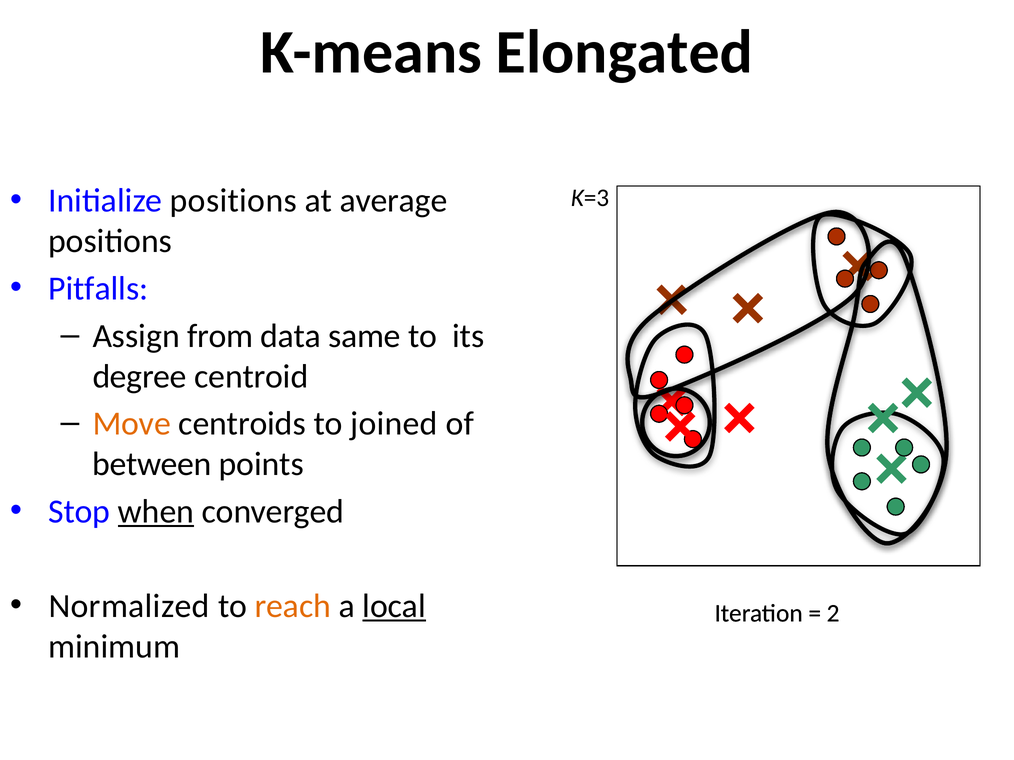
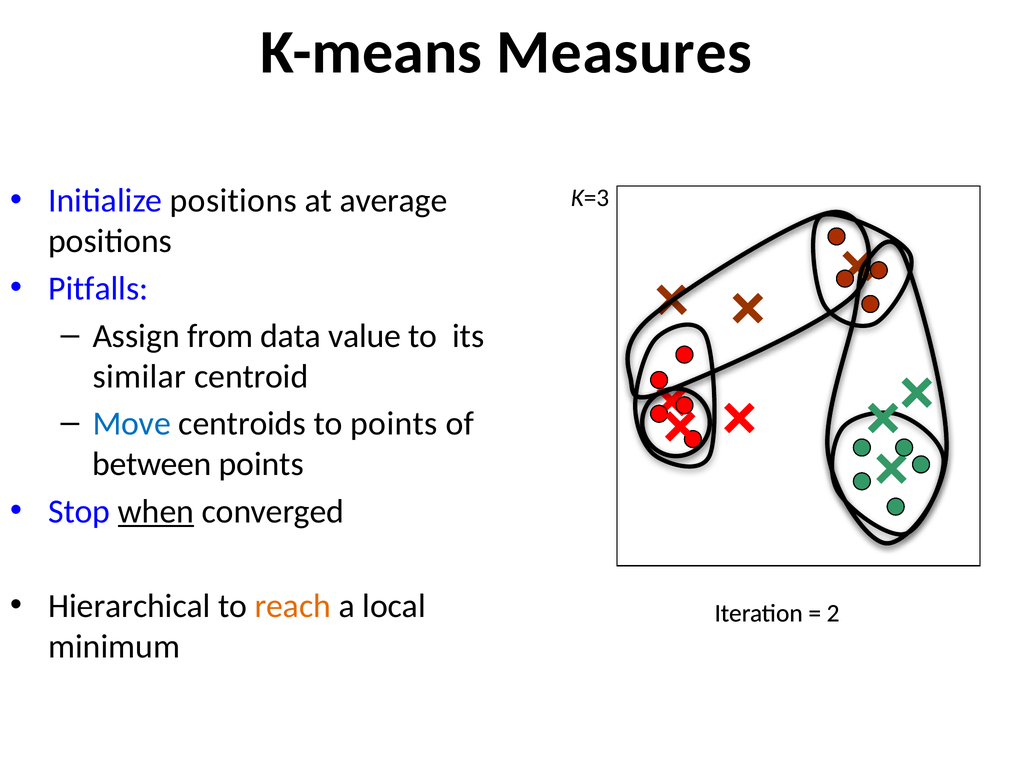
Elongated: Elongated -> Measures (624, 52)
same: same -> value (365, 336)
degree: degree -> similar (139, 377)
Move colour: orange -> blue (132, 424)
to joined: joined -> points (394, 424)
Normalized: Normalized -> Hierarchical (129, 606)
local underline: present -> none (394, 606)
